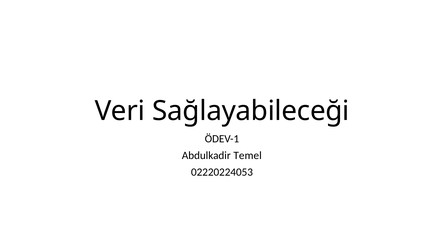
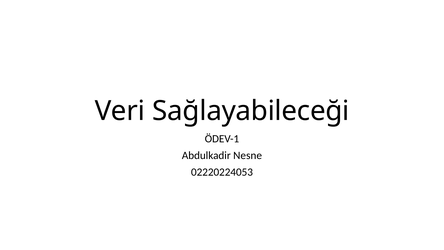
Temel: Temel -> Nesne (248, 155)
